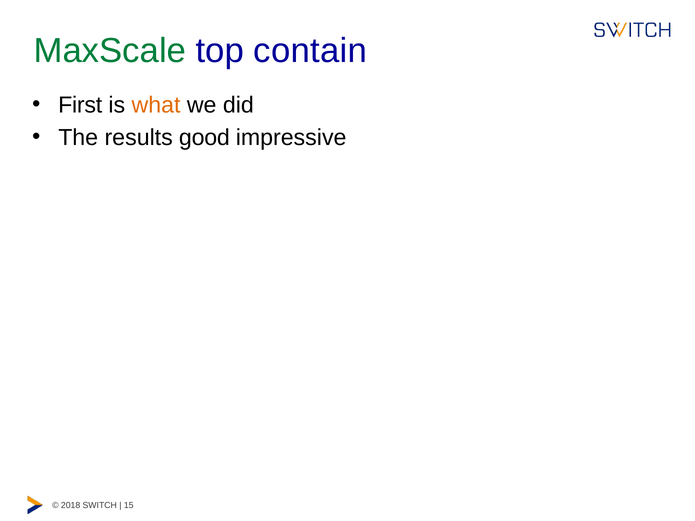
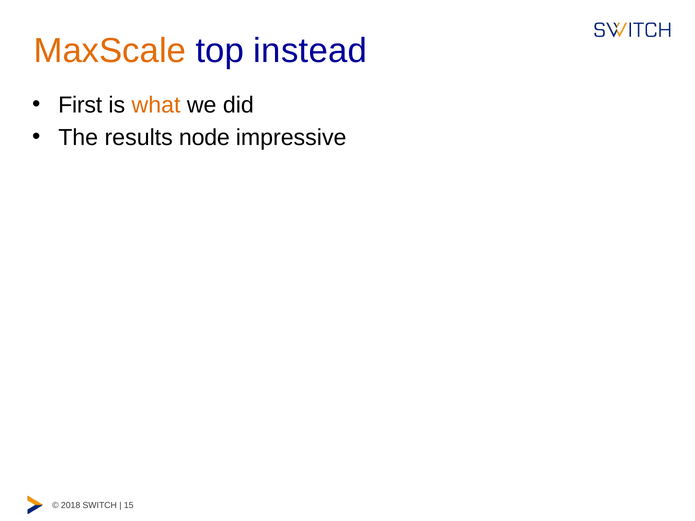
MaxScale colour: green -> orange (110, 51)
contain: contain -> instead (310, 51)
good: good -> node (204, 138)
